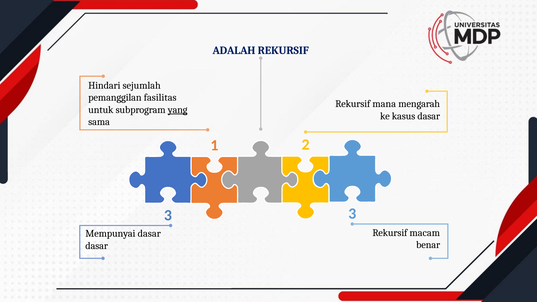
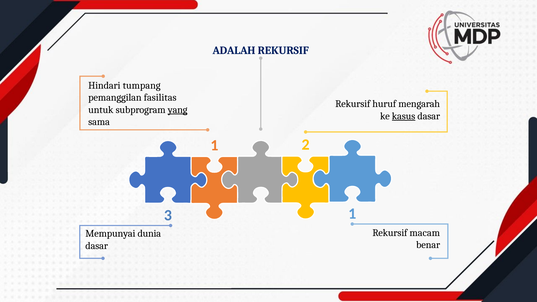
sejumlah: sejumlah -> tumpang (142, 86)
mana: mana -> huruf (384, 104)
kasus underline: none -> present (404, 116)
3 3: 3 -> 1 (352, 214)
Mempunyai dasar: dasar -> dunia (149, 234)
